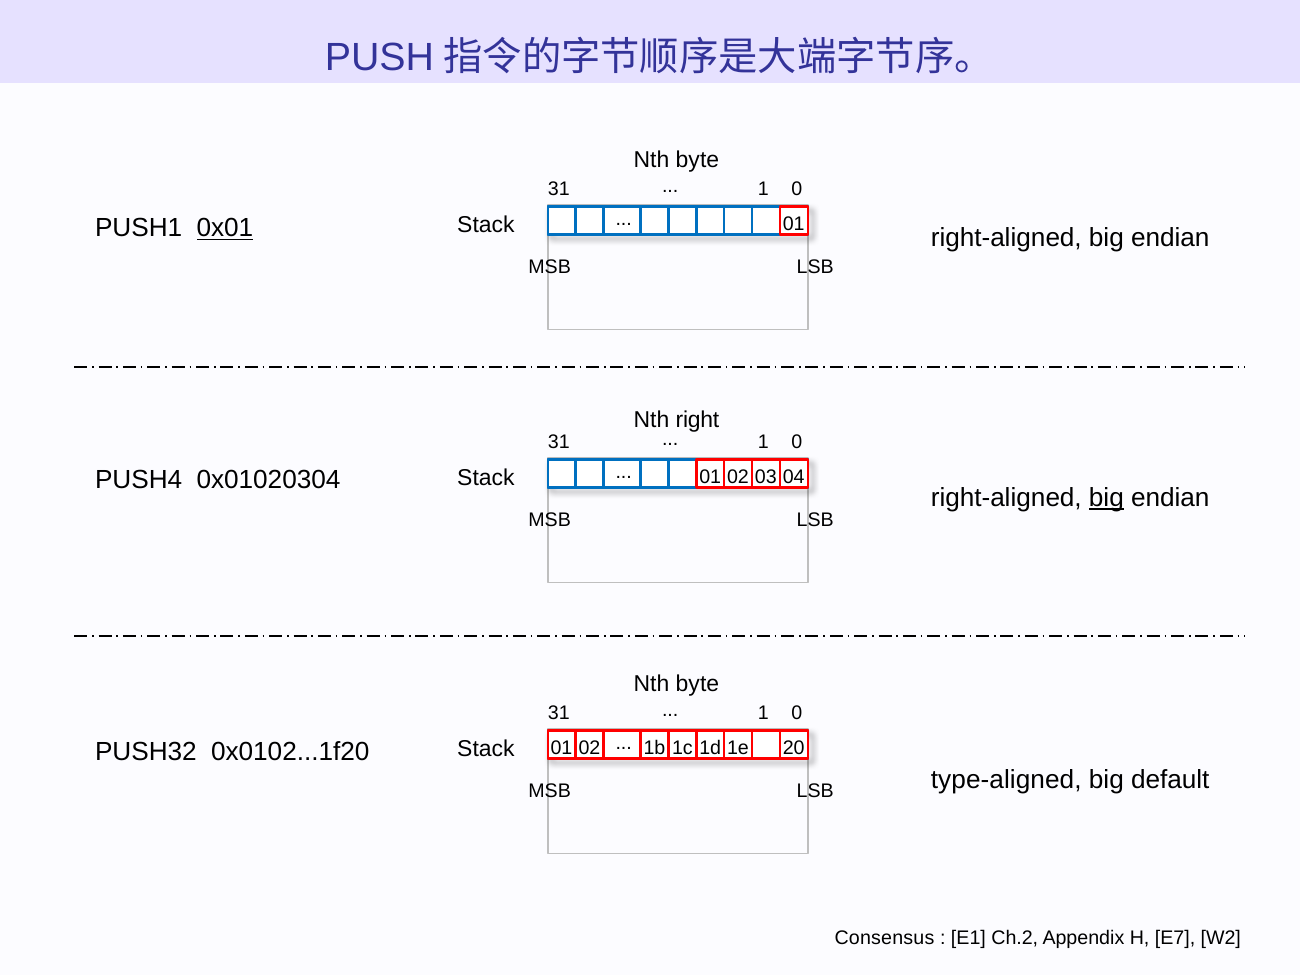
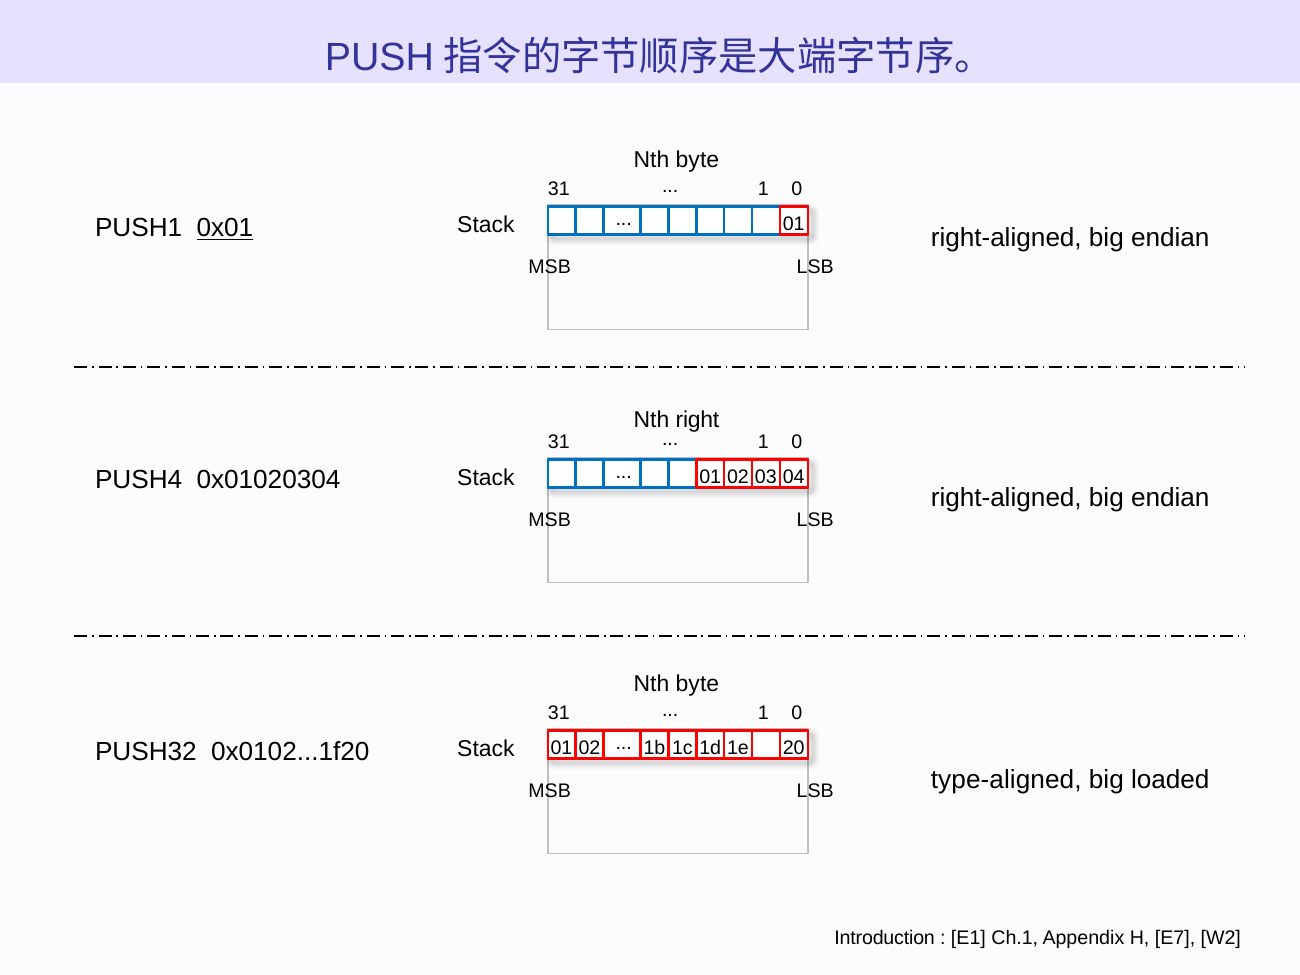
big underline: present -> none (1106, 498)
default: default -> loaded (1170, 779)
Consensus: Consensus -> Introduction (885, 937)
Ch.2: Ch.2 -> Ch.1 (1015, 937)
